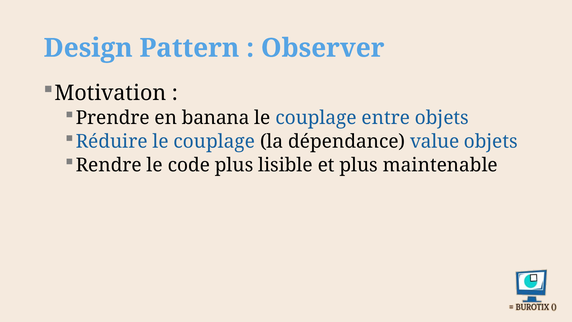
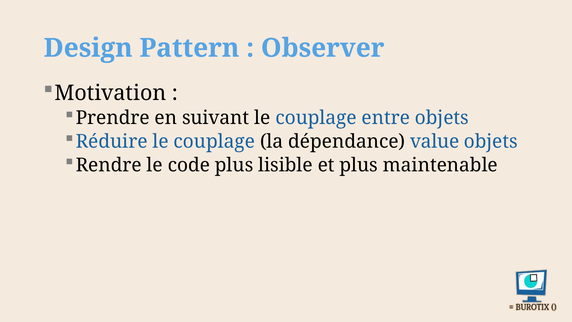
banana: banana -> suivant (216, 118)
